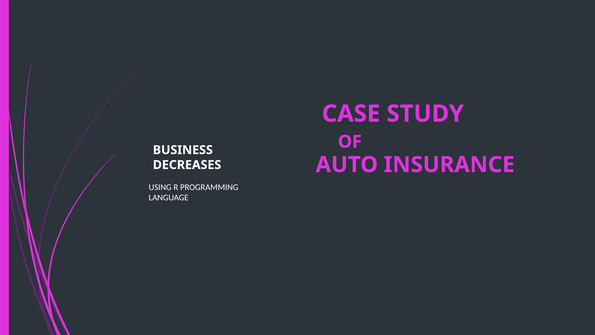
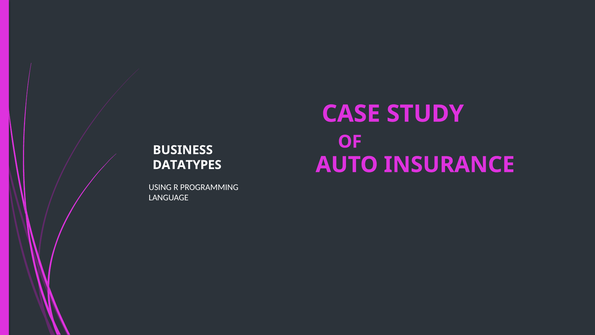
DECREASES: DECREASES -> DATATYPES (187, 165)
